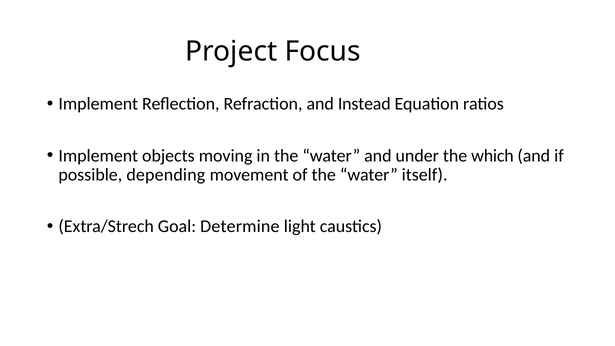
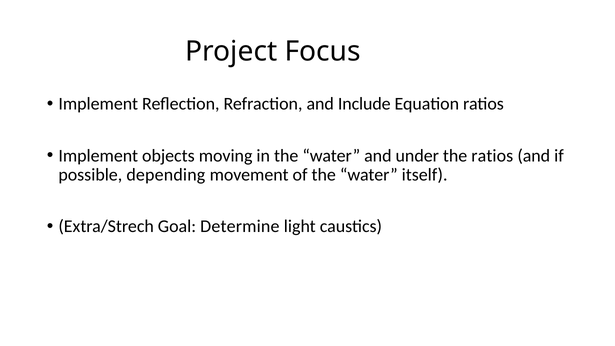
Instead: Instead -> Include (364, 104)
the which: which -> ratios (492, 156)
